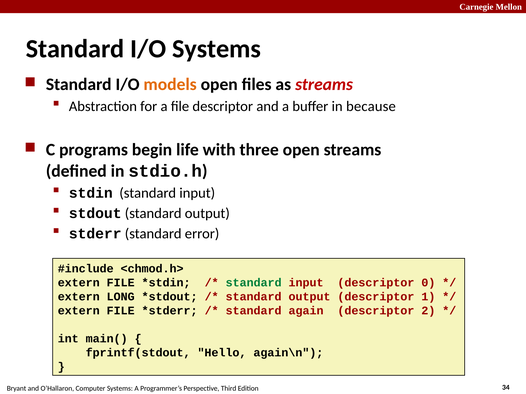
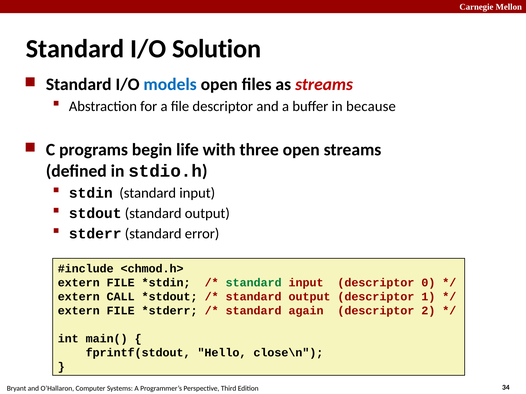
I/O Systems: Systems -> Solution (217, 49)
models colour: orange -> blue (170, 85)
LONG: LONG -> CALL (121, 297)
again\n: again\n -> close\n (288, 353)
